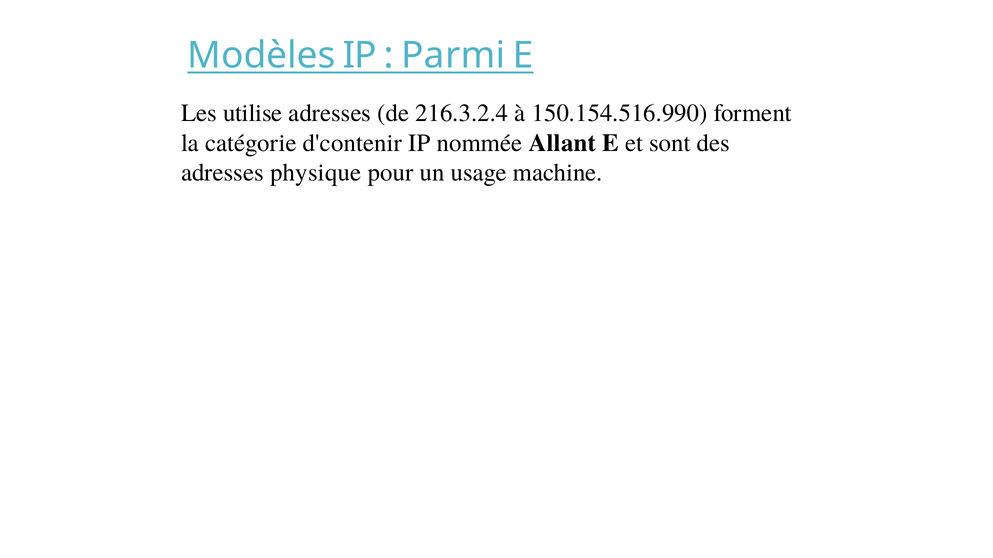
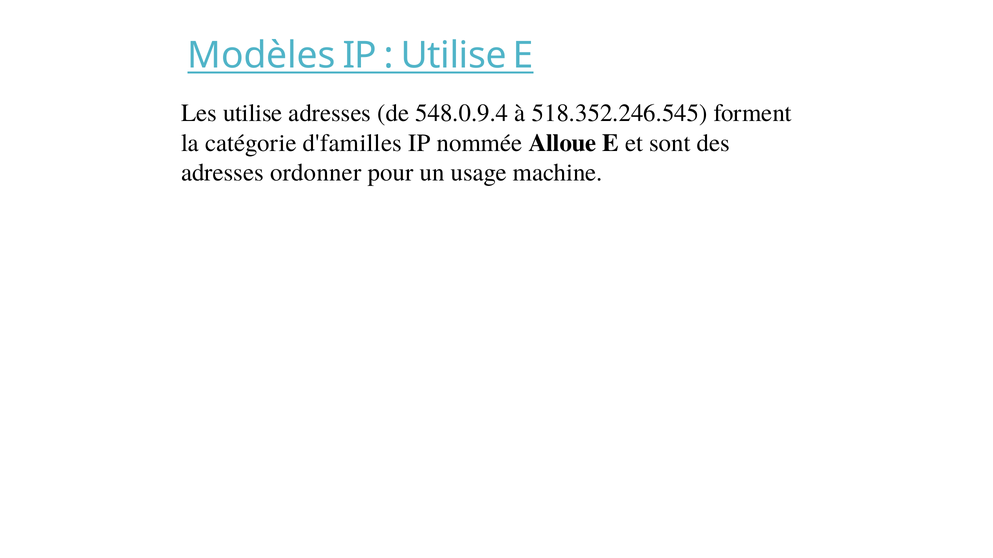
Parmi: Parmi -> Utilise (454, 56)
216.3.2.4: 216.3.2.4 -> 548.0.9.4 (462, 113)
150.154.516.990: 150.154.516.990 -> 518.352.246.545 (620, 113)
d'contenir: d'contenir -> d'familles (352, 143)
Allant: Allant -> Alloue (563, 143)
physique: physique -> ordonner (316, 173)
